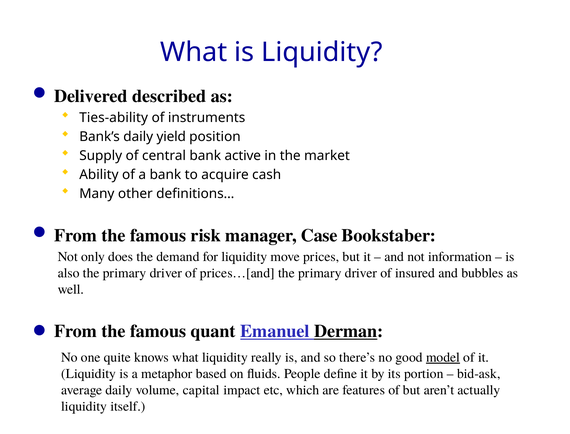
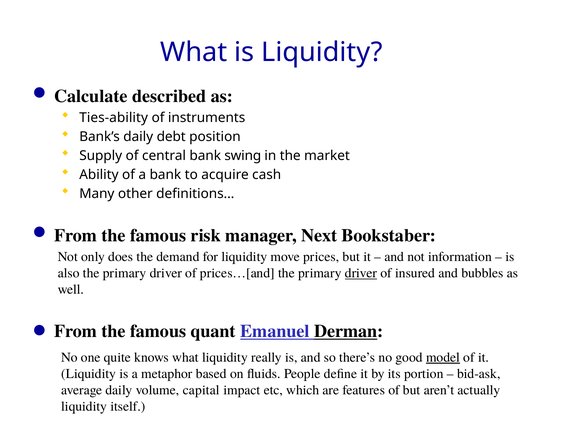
Delivered: Delivered -> Calculate (91, 96)
yield: yield -> debt (171, 137)
active: active -> swing (243, 156)
Case: Case -> Next (319, 236)
driver underline: none -> present (361, 273)
